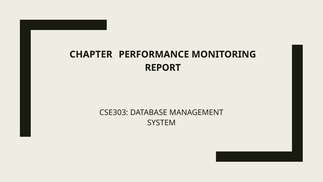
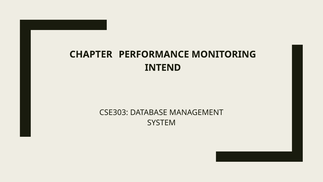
REPORT: REPORT -> INTEND (163, 68)
